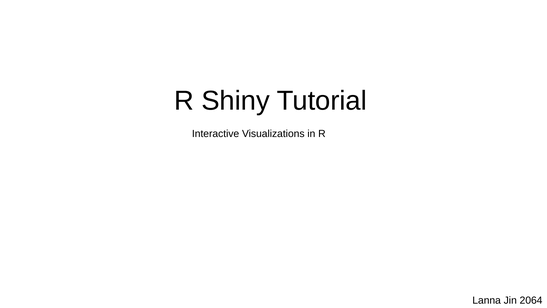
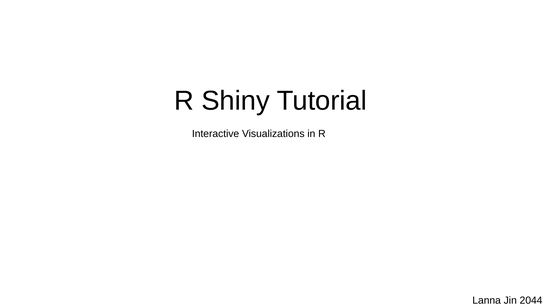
2064: 2064 -> 2044 (531, 300)
